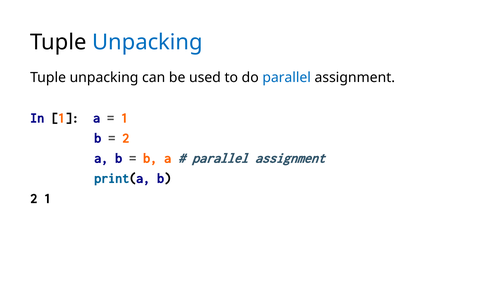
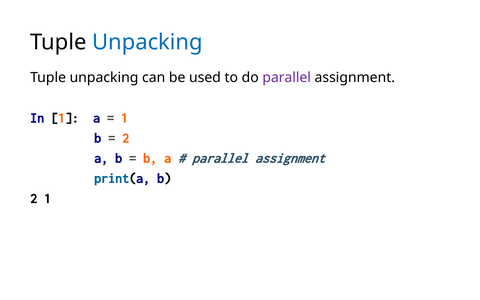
parallel colour: blue -> purple (287, 77)
